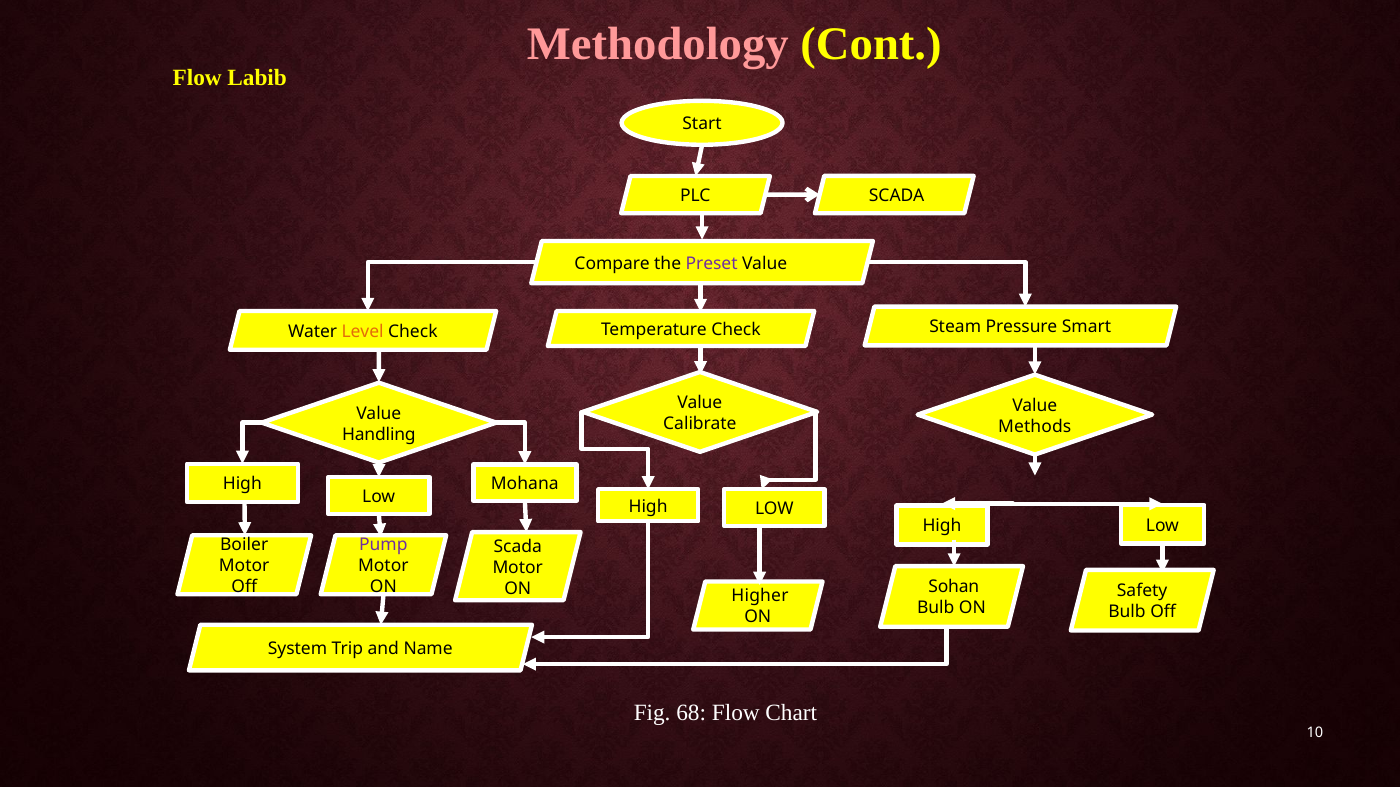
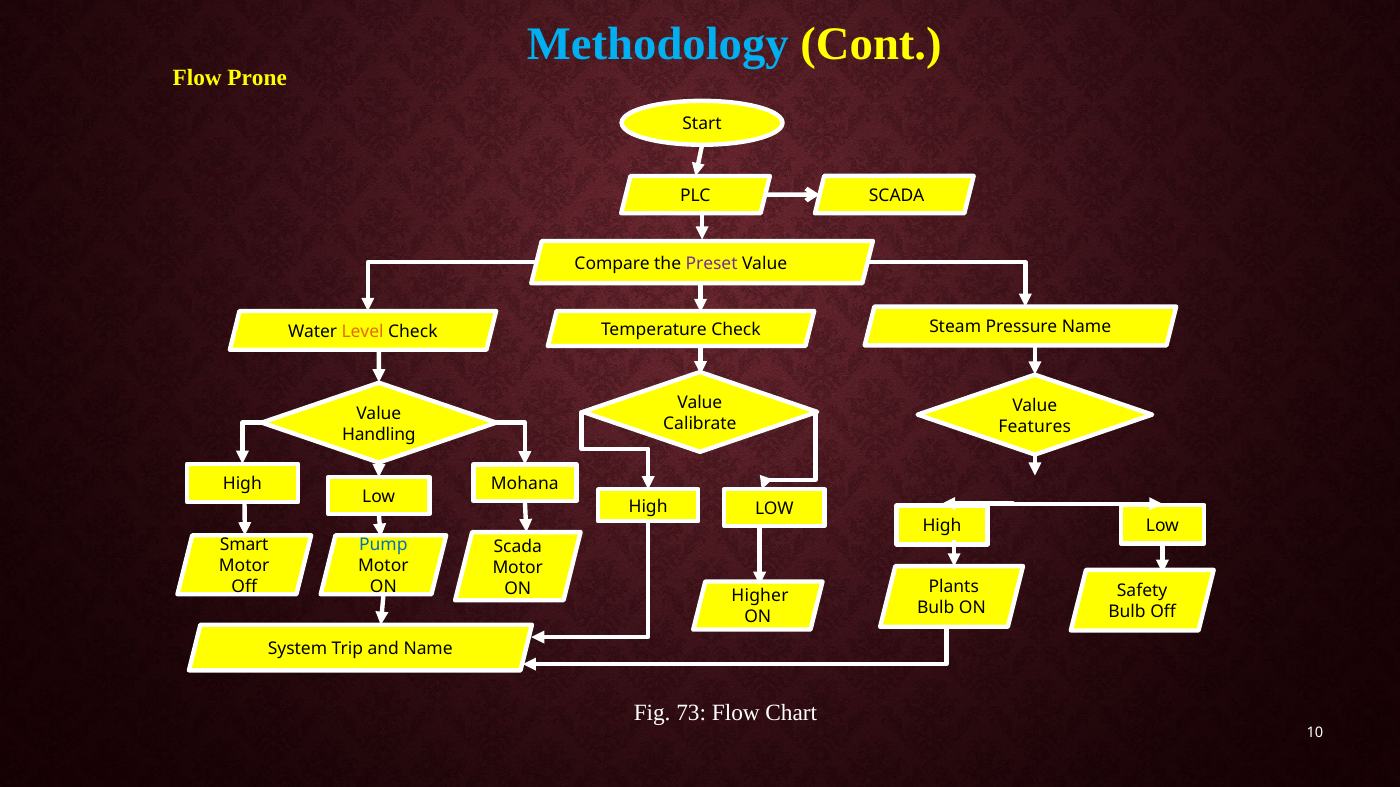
Methodology colour: pink -> light blue (658, 44)
Labib: Labib -> Prone (257, 78)
Pressure Smart: Smart -> Name (1086, 327)
Methods: Methods -> Features (1035, 427)
Boiler: Boiler -> Smart (244, 545)
Pump colour: purple -> blue (383, 545)
Sohan: Sohan -> Plants (954, 588)
68: 68 -> 73 (691, 713)
